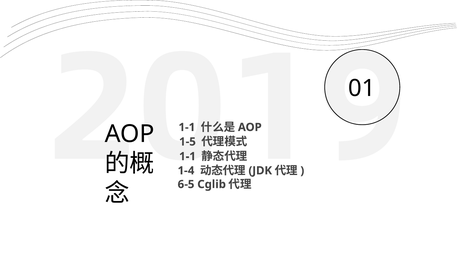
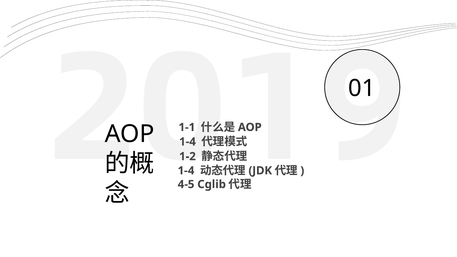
1-5: 1-5 -> 1-4 (187, 142)
1-1: 1-1 -> 1-2 (187, 156)
6-5: 6-5 -> 4-5 (186, 184)
